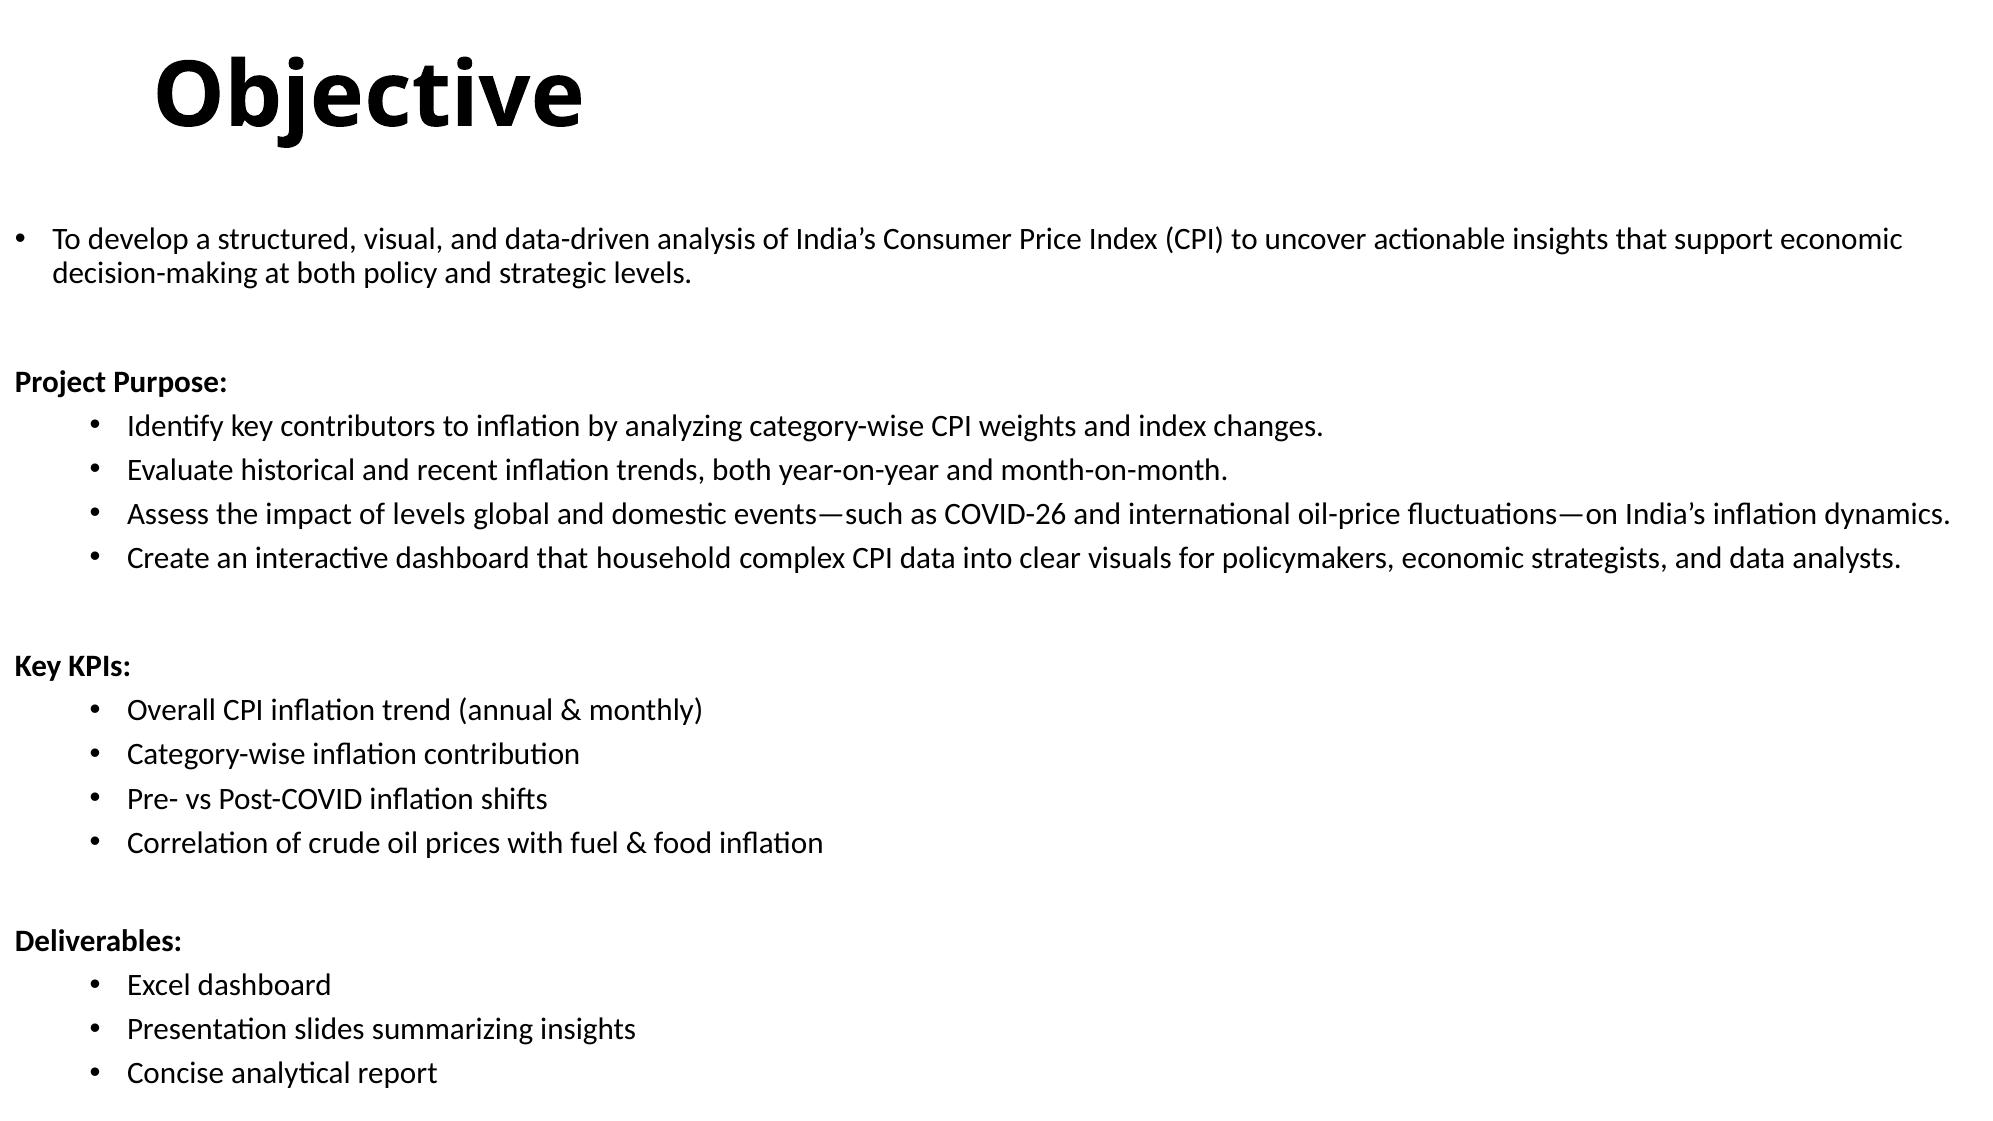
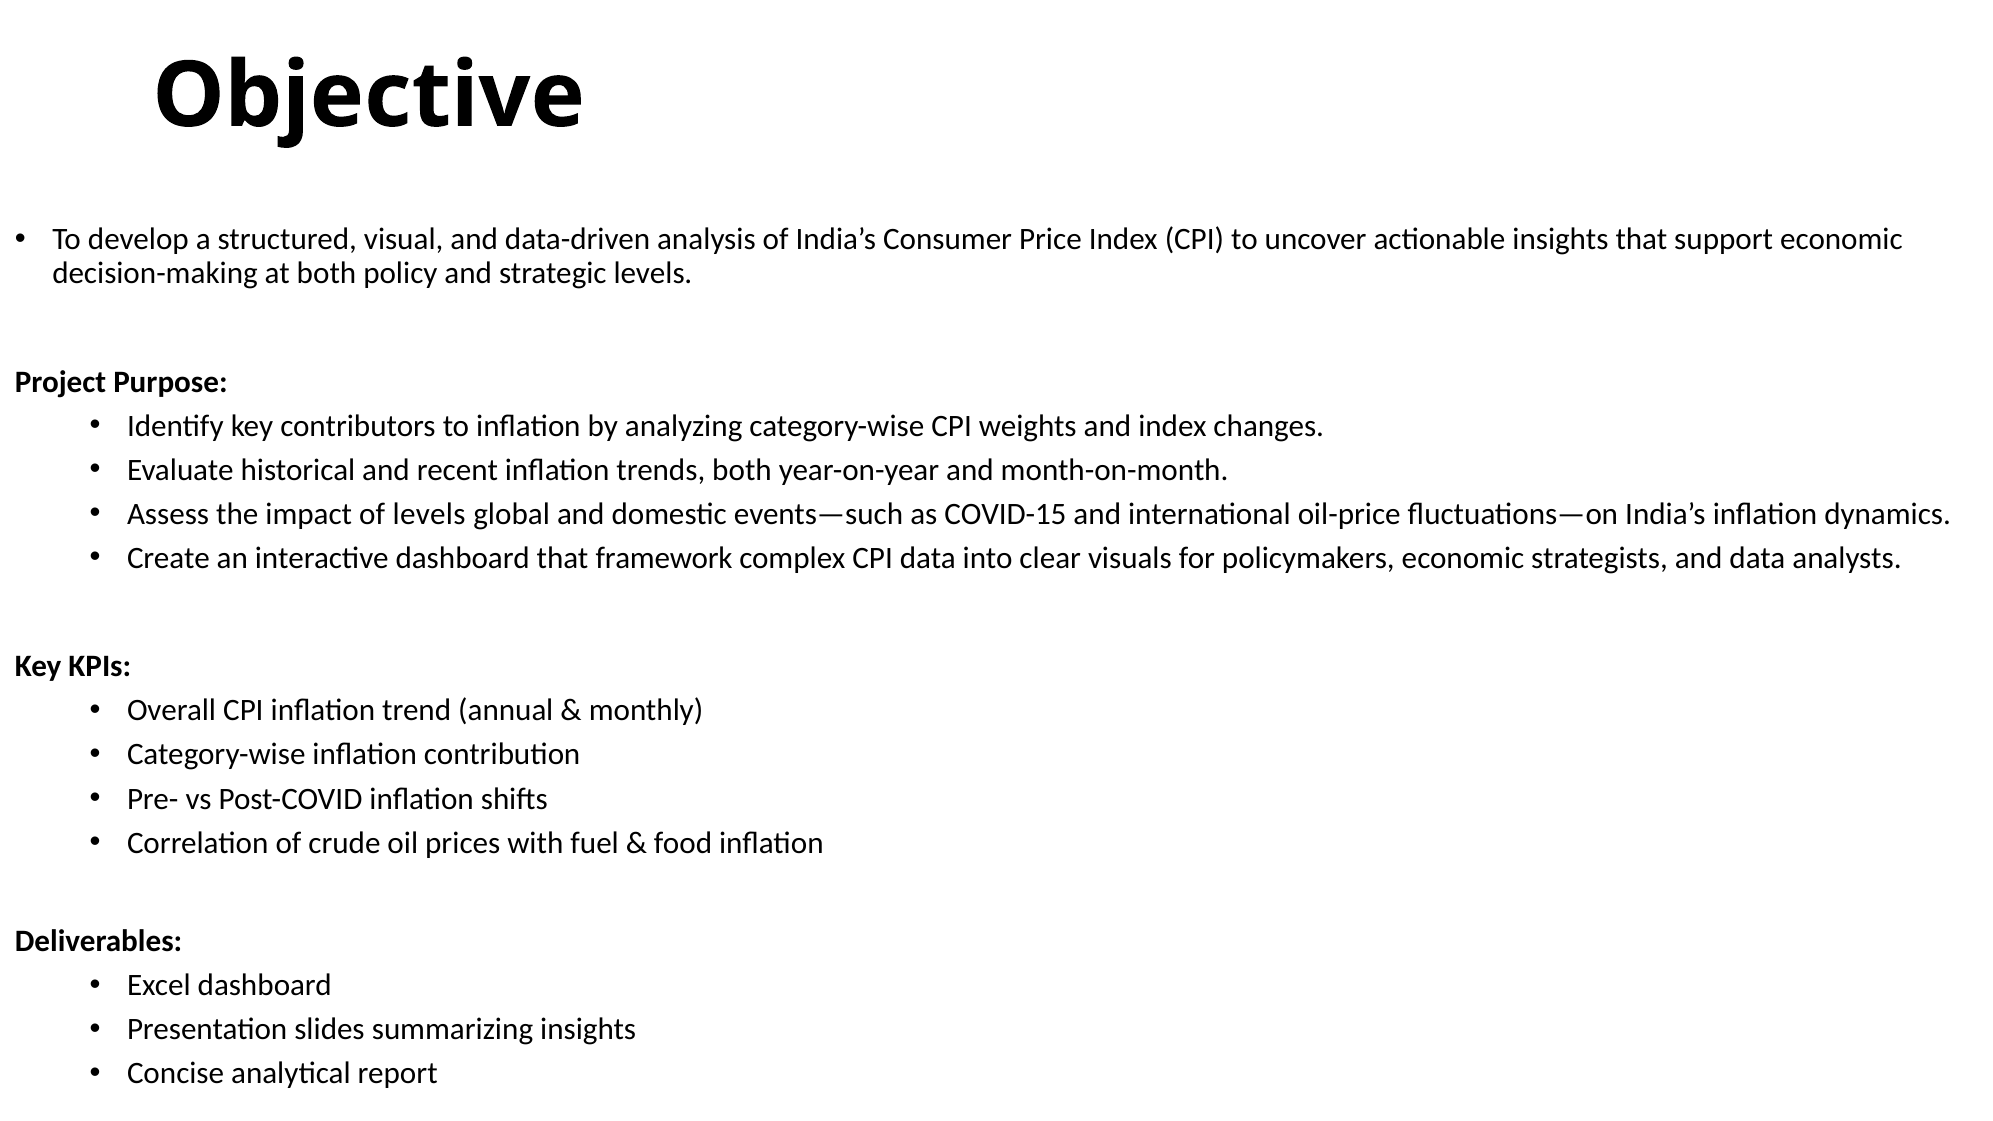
COVID-26: COVID-26 -> COVID-15 (1005, 514)
household: household -> framework (664, 558)
